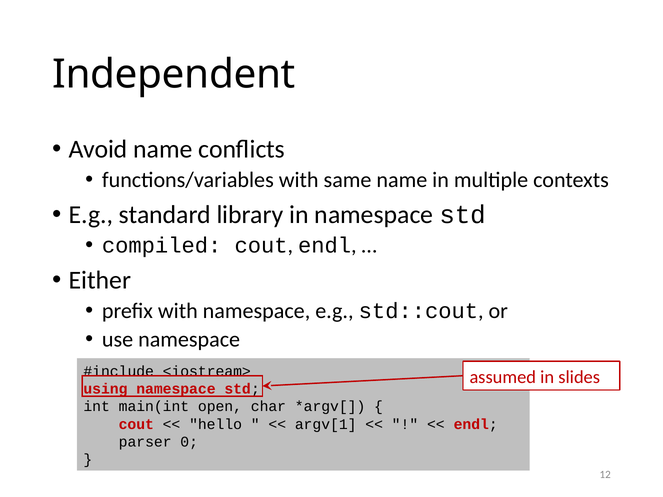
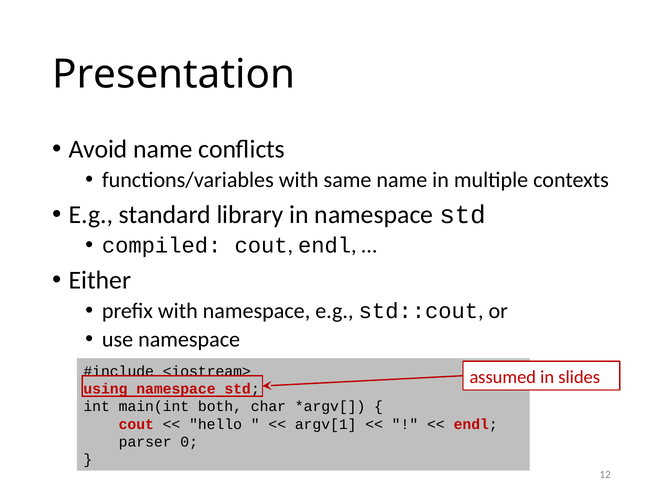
Independent: Independent -> Presentation (174, 74)
open: open -> both (220, 407)
